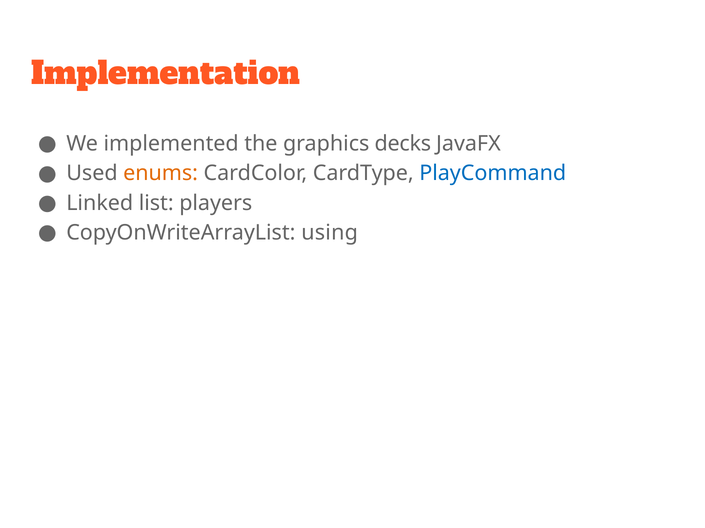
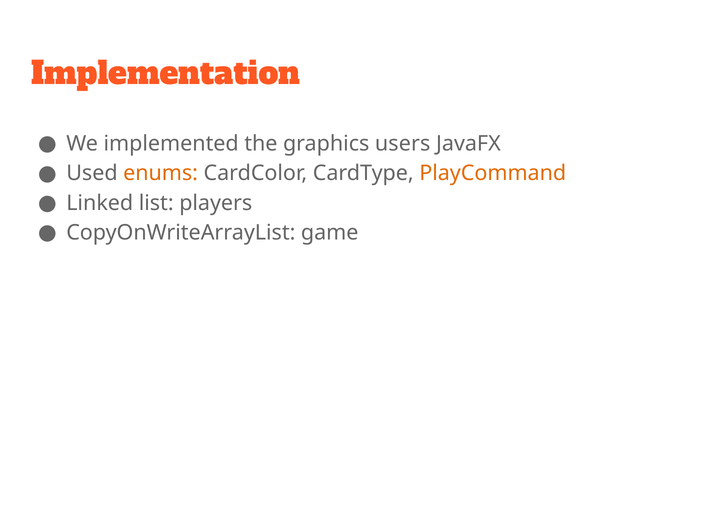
decks: decks -> users (403, 144)
PlayCommand colour: blue -> orange (493, 173)
using: using -> game (330, 233)
